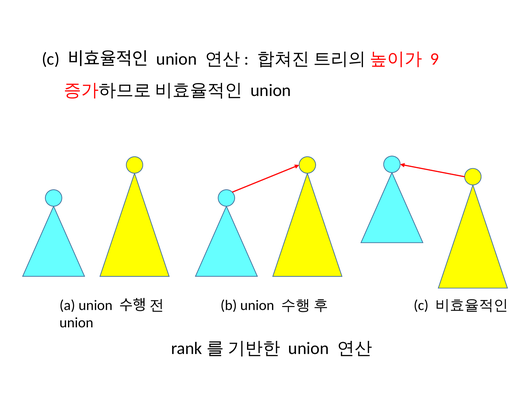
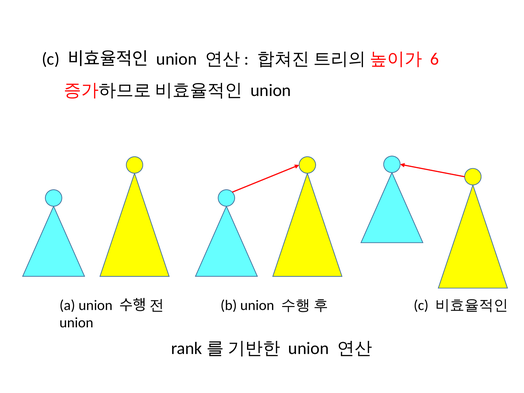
9: 9 -> 6 (435, 59)
